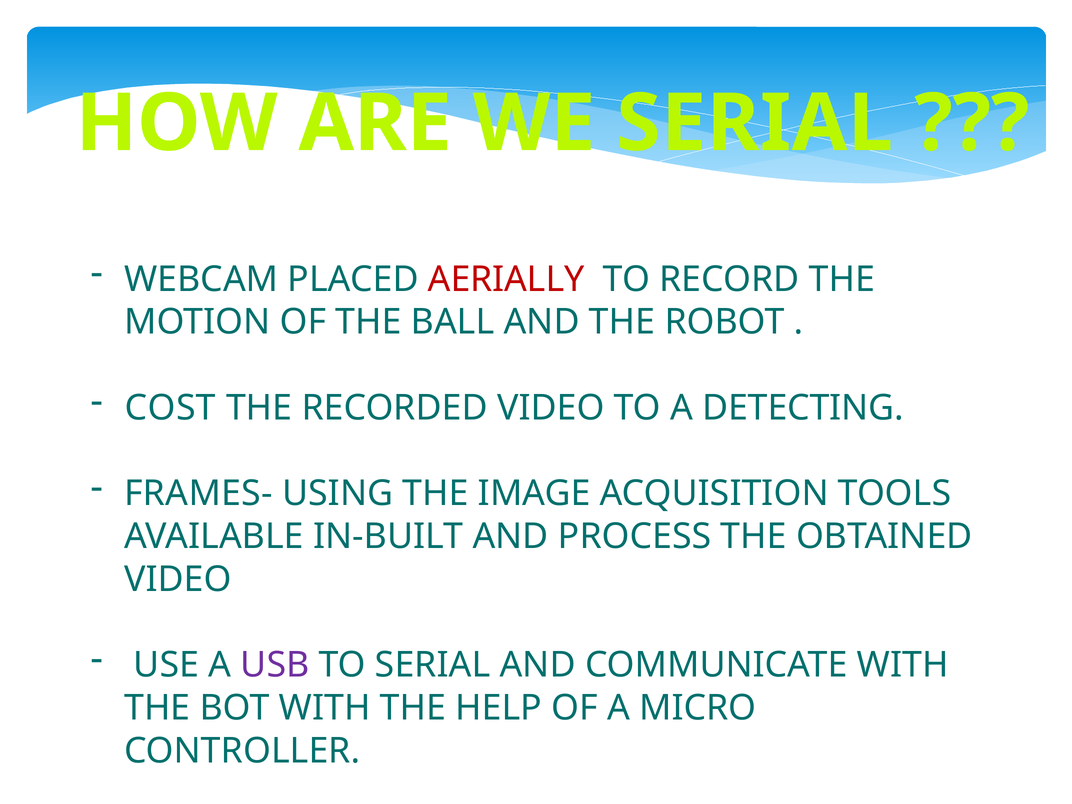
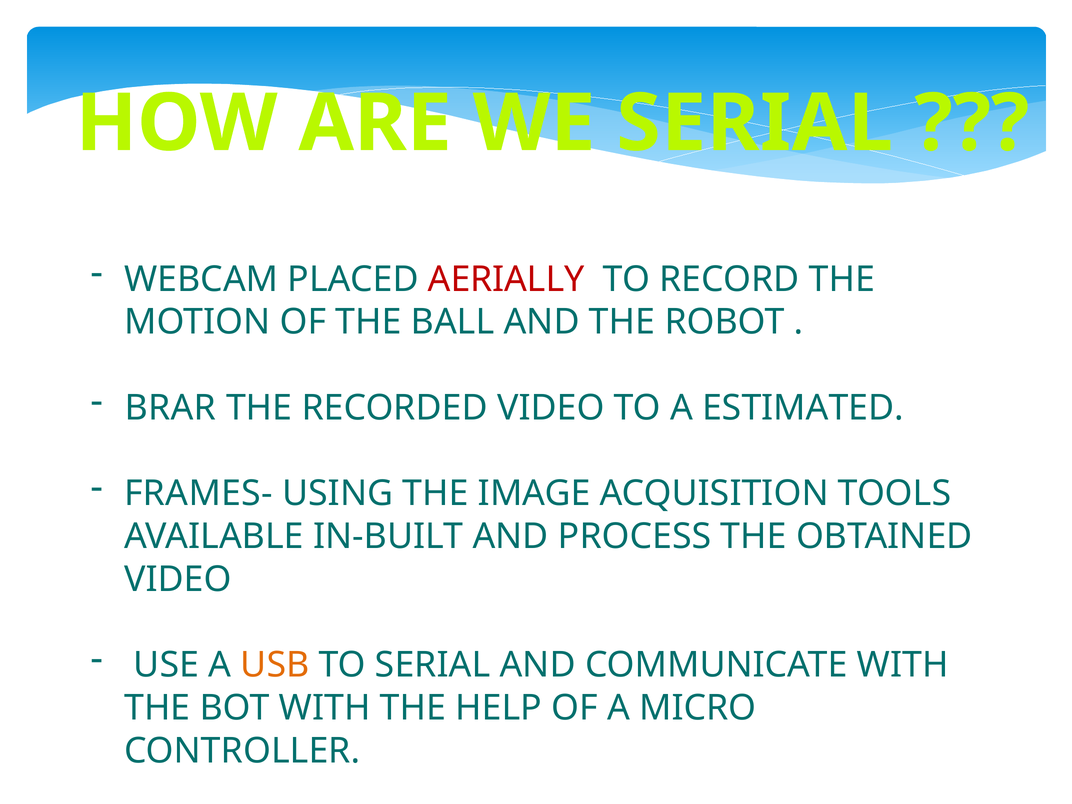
COST: COST -> BRAR (170, 408)
DETECTING: DETECTING -> ESTIMATED (803, 408)
USB colour: purple -> orange (275, 665)
